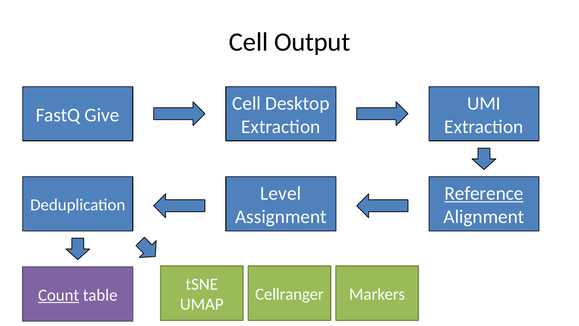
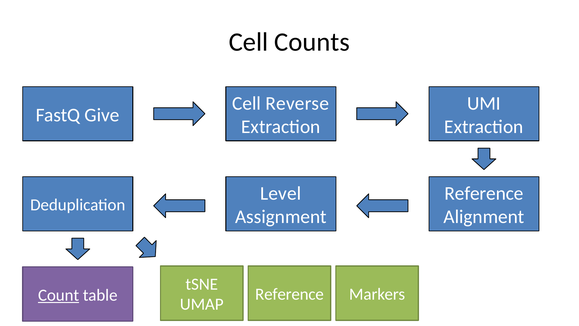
Output: Output -> Counts (312, 42)
Desktop: Desktop -> Reverse (297, 103)
Reference underline: present -> none (484, 193)
Cellranger: Cellranger -> Reference (289, 294)
